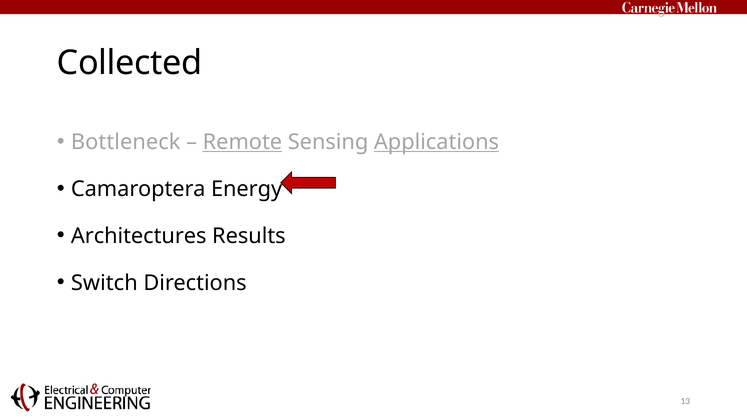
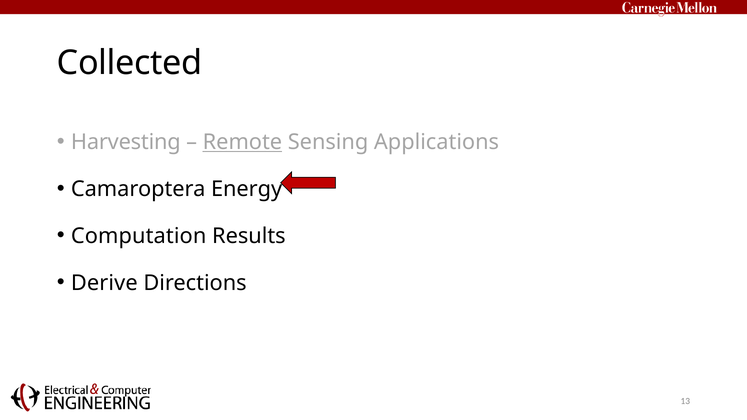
Bottleneck: Bottleneck -> Harvesting (126, 142)
Applications underline: present -> none (437, 142)
Architectures: Architectures -> Computation (139, 236)
Switch: Switch -> Derive (104, 283)
